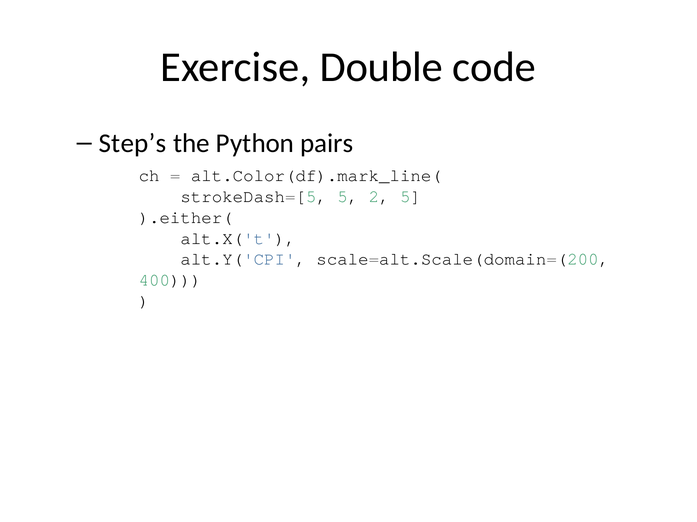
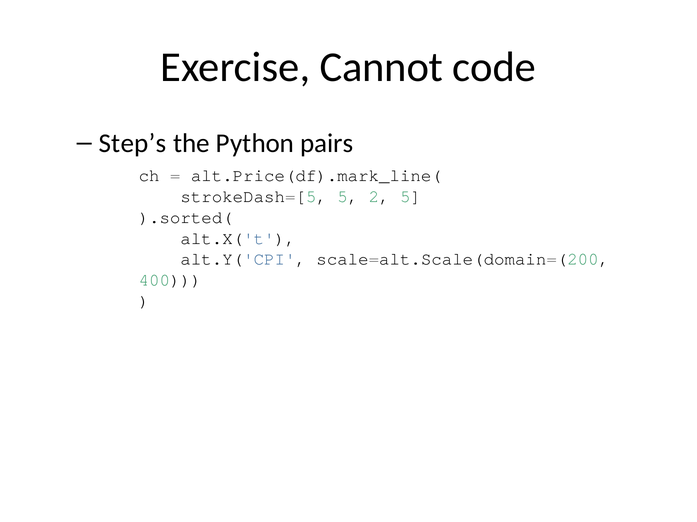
Double: Double -> Cannot (381, 67)
alt.Color(df).mark_line(: alt.Color(df).mark_line( -> alt.Price(df).mark_line( (316, 176)
).either(: ).either( -> ).sorted( (186, 218)
